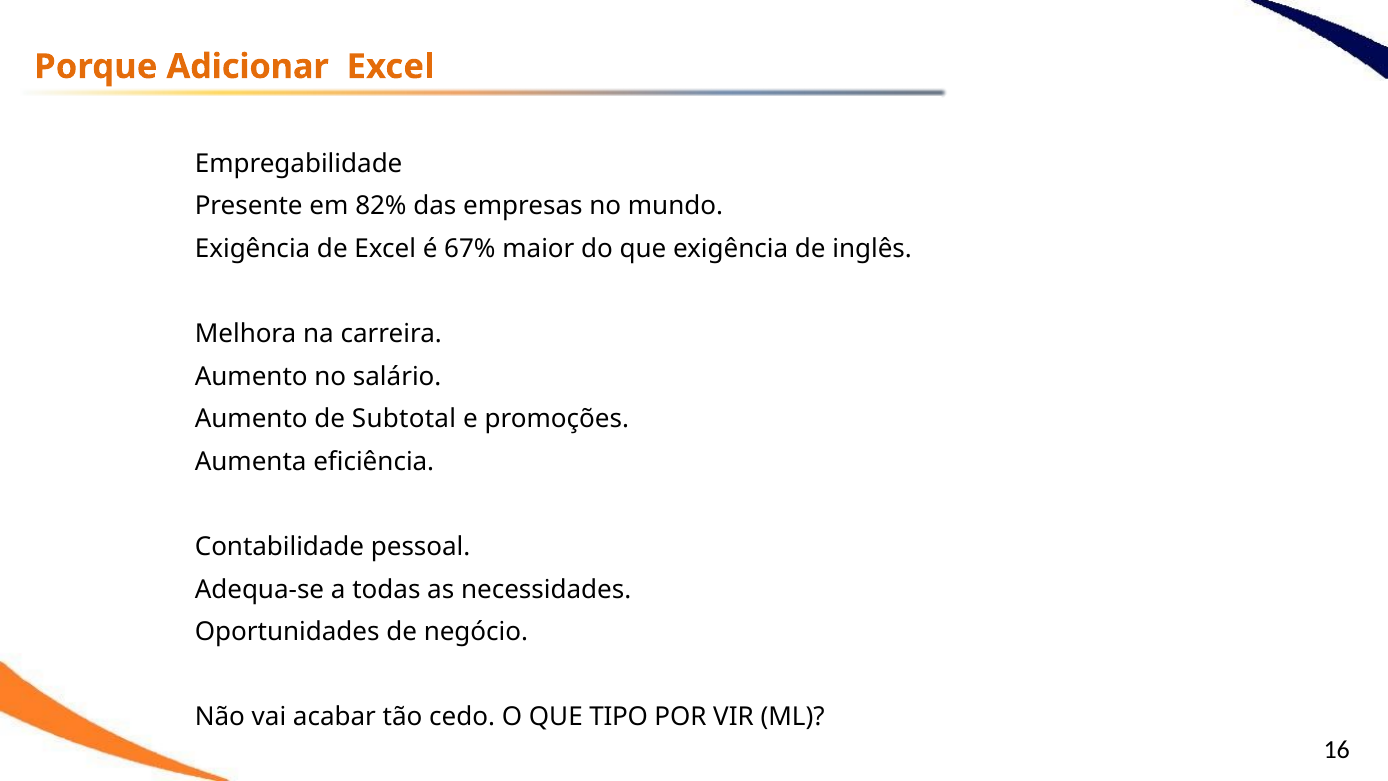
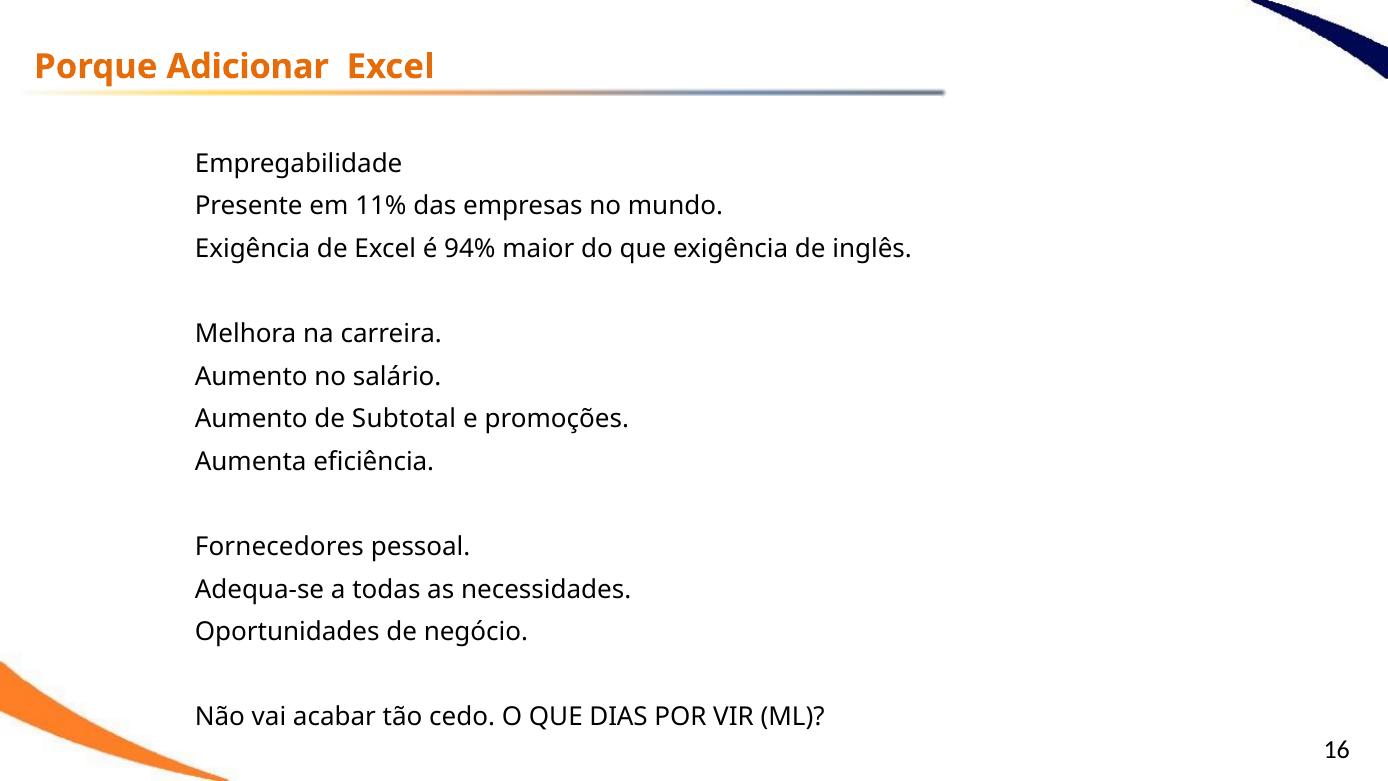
82%: 82% -> 11% (381, 206)
67%: 67% -> 94% (470, 249)
Contabilidade: Contabilidade -> Fornecedores (279, 547)
TIPO: TIPO -> DIAS (619, 717)
